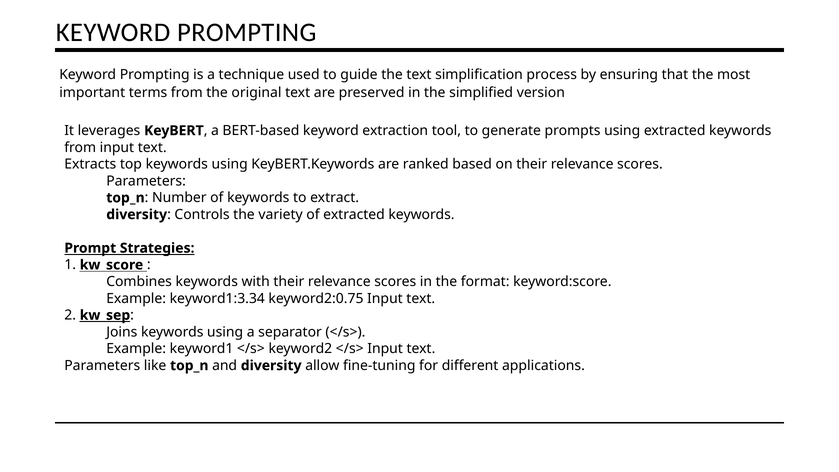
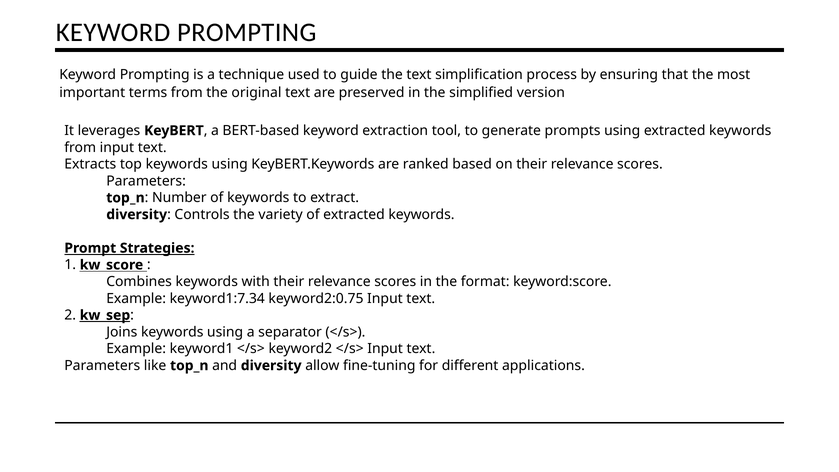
keyword1:3.34: keyword1:3.34 -> keyword1:7.34 (217, 298)
